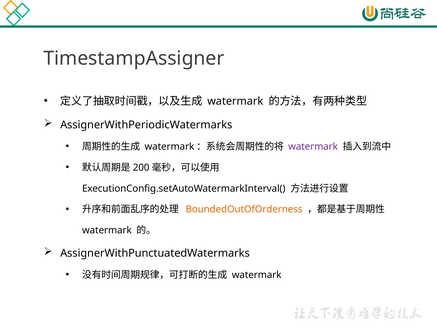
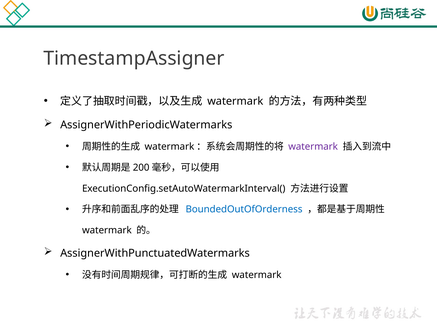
BoundedOutOfOrderness colour: orange -> blue (244, 209)
